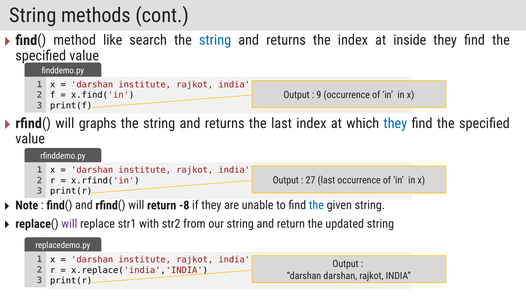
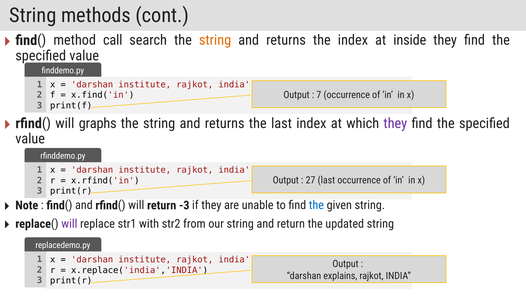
like: like -> call (113, 40)
string colour: blue -> orange (215, 40)
9: 9 -> 7 (319, 95)
they colour: blue -> purple (395, 123)
-8: -8 -> -3 (184, 205)
darshan darshan: darshan -> explains (340, 276)
